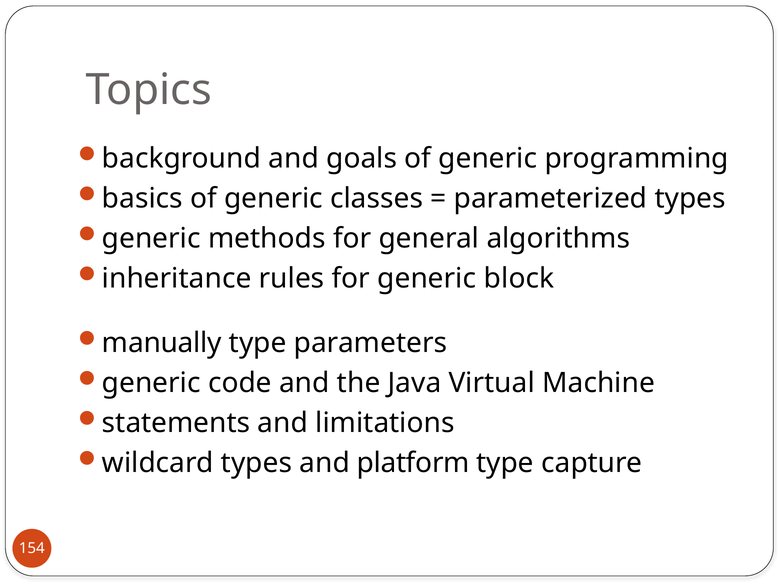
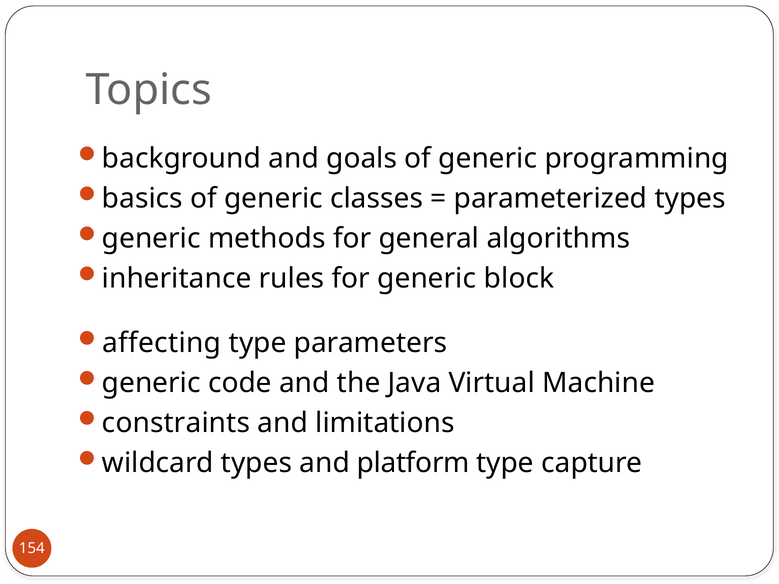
manually: manually -> affecting (162, 343)
statements: statements -> constraints (176, 423)
